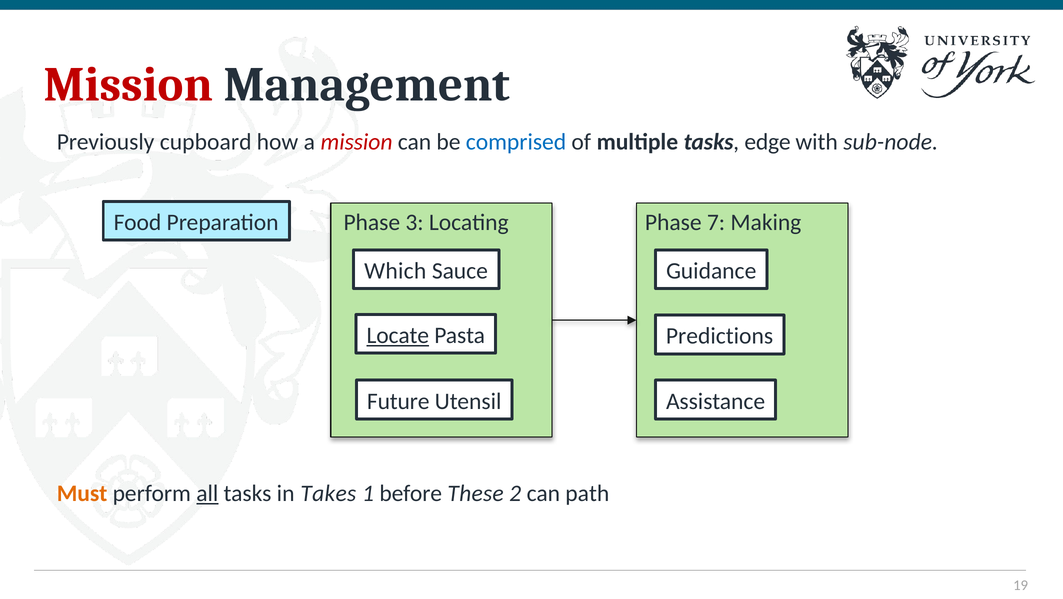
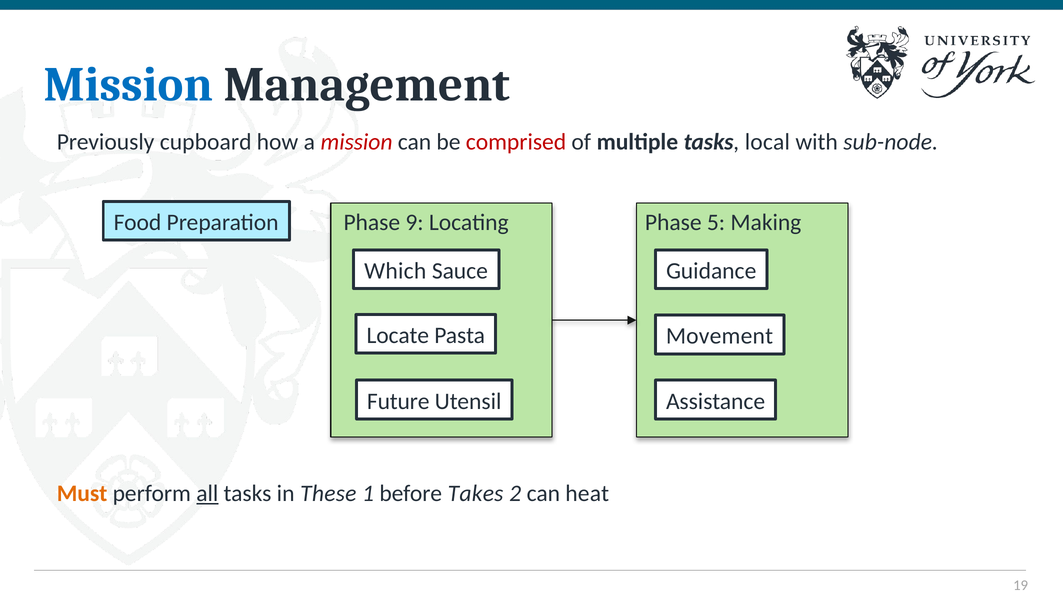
Mission colour: red -> blue (128, 85)
comprised colour: blue -> red (516, 142)
edge: edge -> local (767, 142)
3: 3 -> 9 (415, 222)
7: 7 -> 5 (716, 222)
Locate underline: present -> none (398, 335)
Predictions: Predictions -> Movement (719, 336)
Takes: Takes -> These (328, 493)
These: These -> Takes (476, 493)
path: path -> heat (587, 493)
